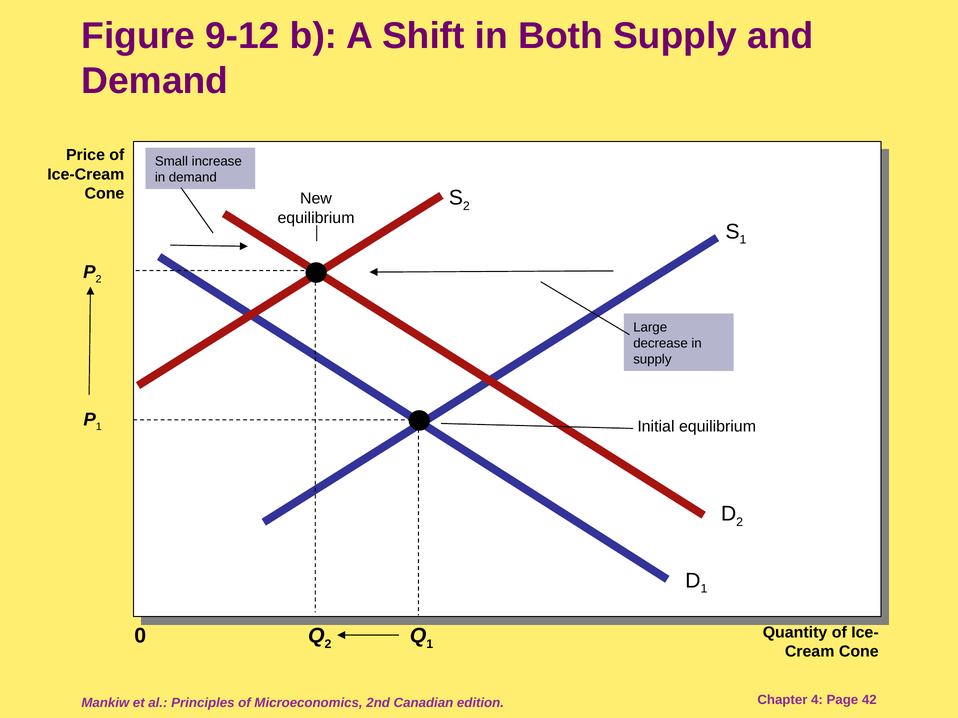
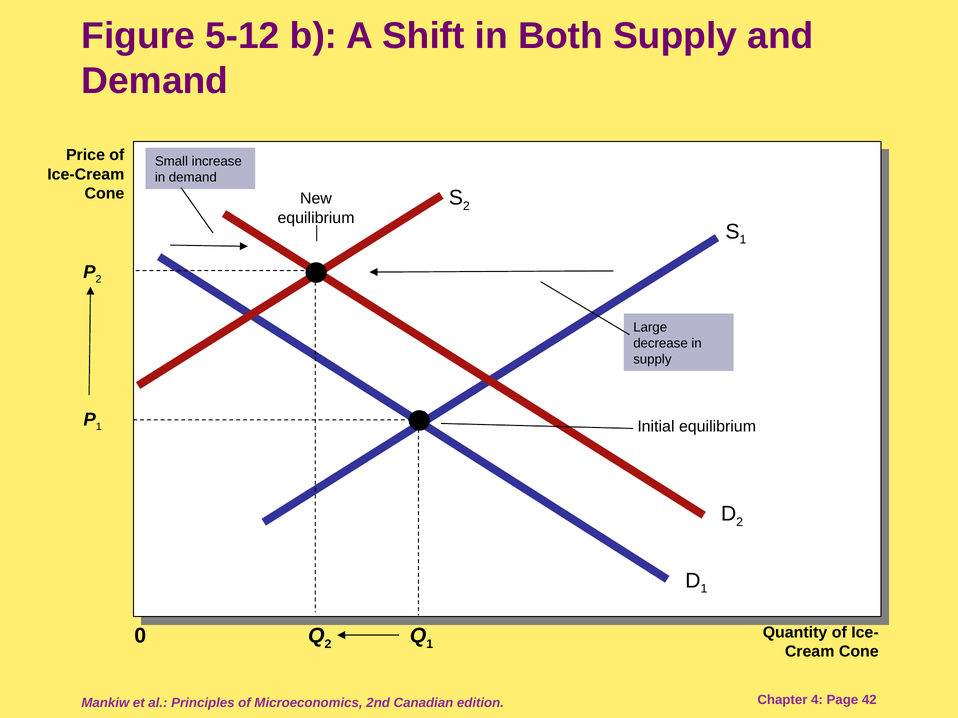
9-12: 9-12 -> 5-12 (242, 36)
